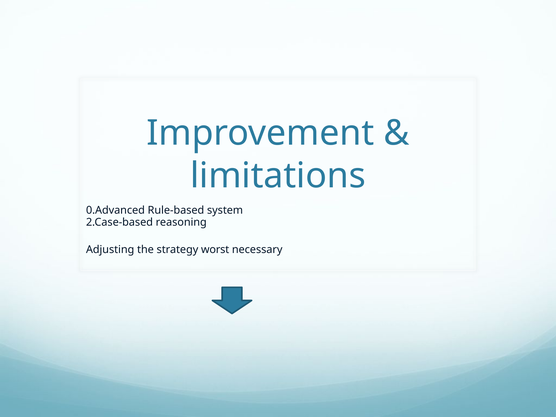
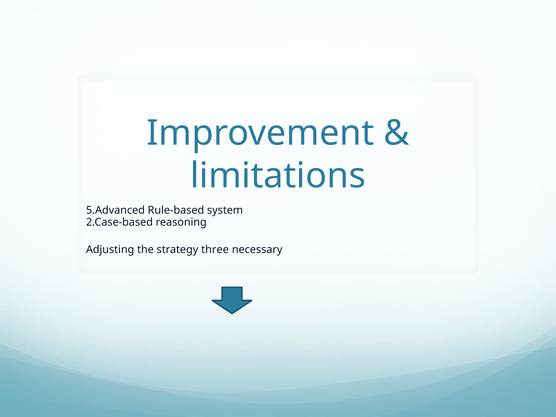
0.Advanced: 0.Advanced -> 5.Advanced (115, 210)
worst: worst -> three (215, 249)
